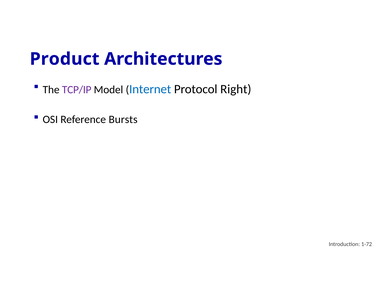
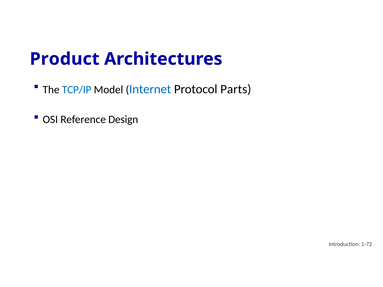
TCP/IP colour: purple -> blue (77, 90)
Right: Right -> Parts (236, 89)
Bursts: Bursts -> Design (123, 119)
